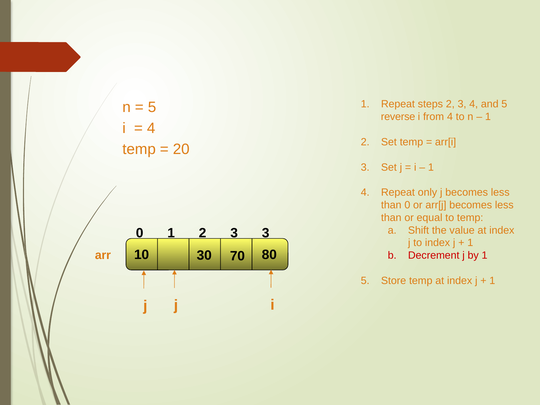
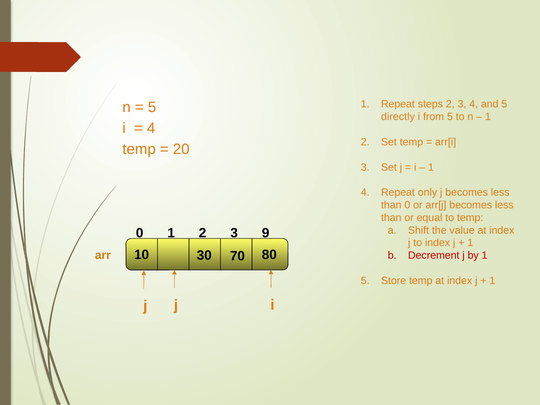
reverse: reverse -> directly (398, 117)
from 4: 4 -> 5 (450, 117)
0 3: 3 -> 9 (266, 233)
